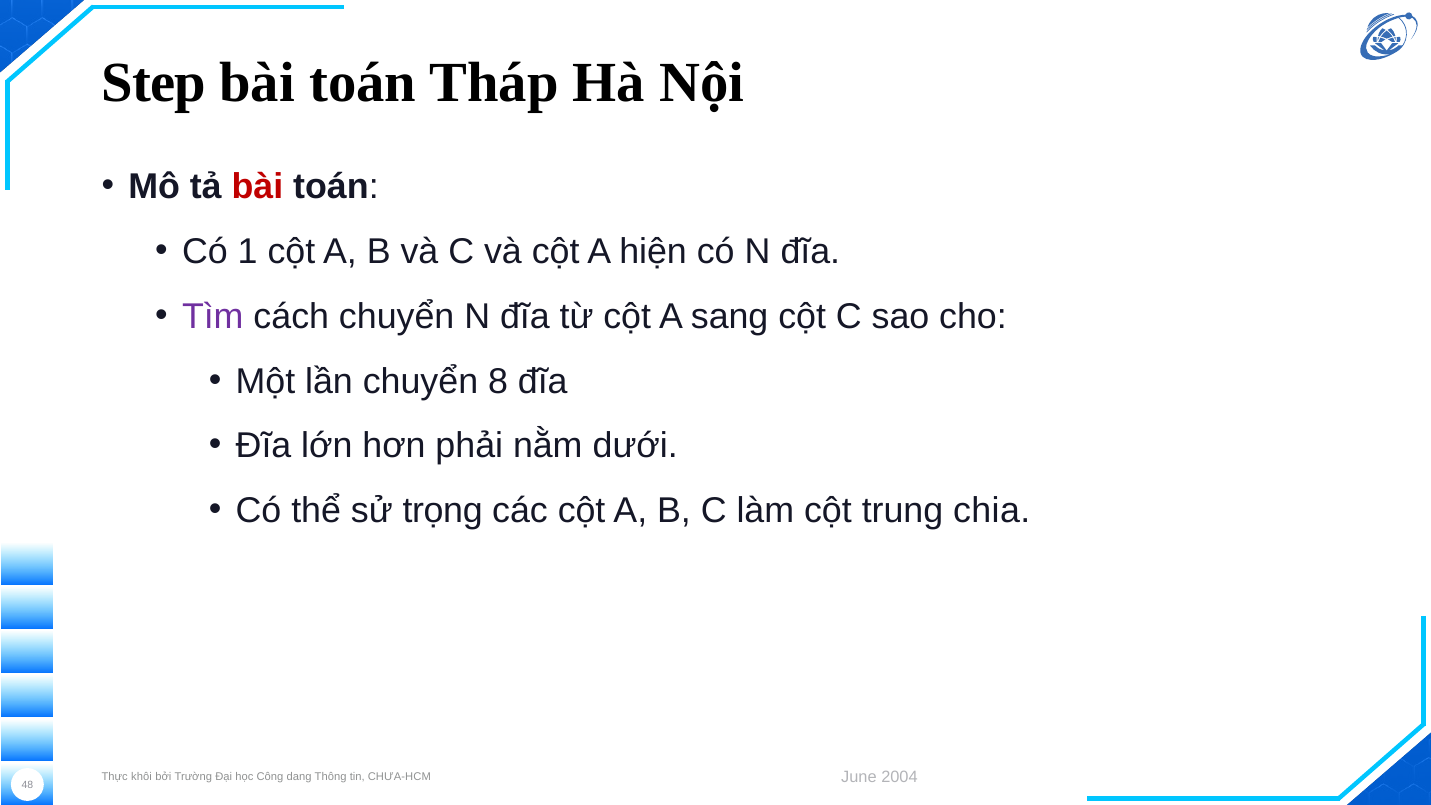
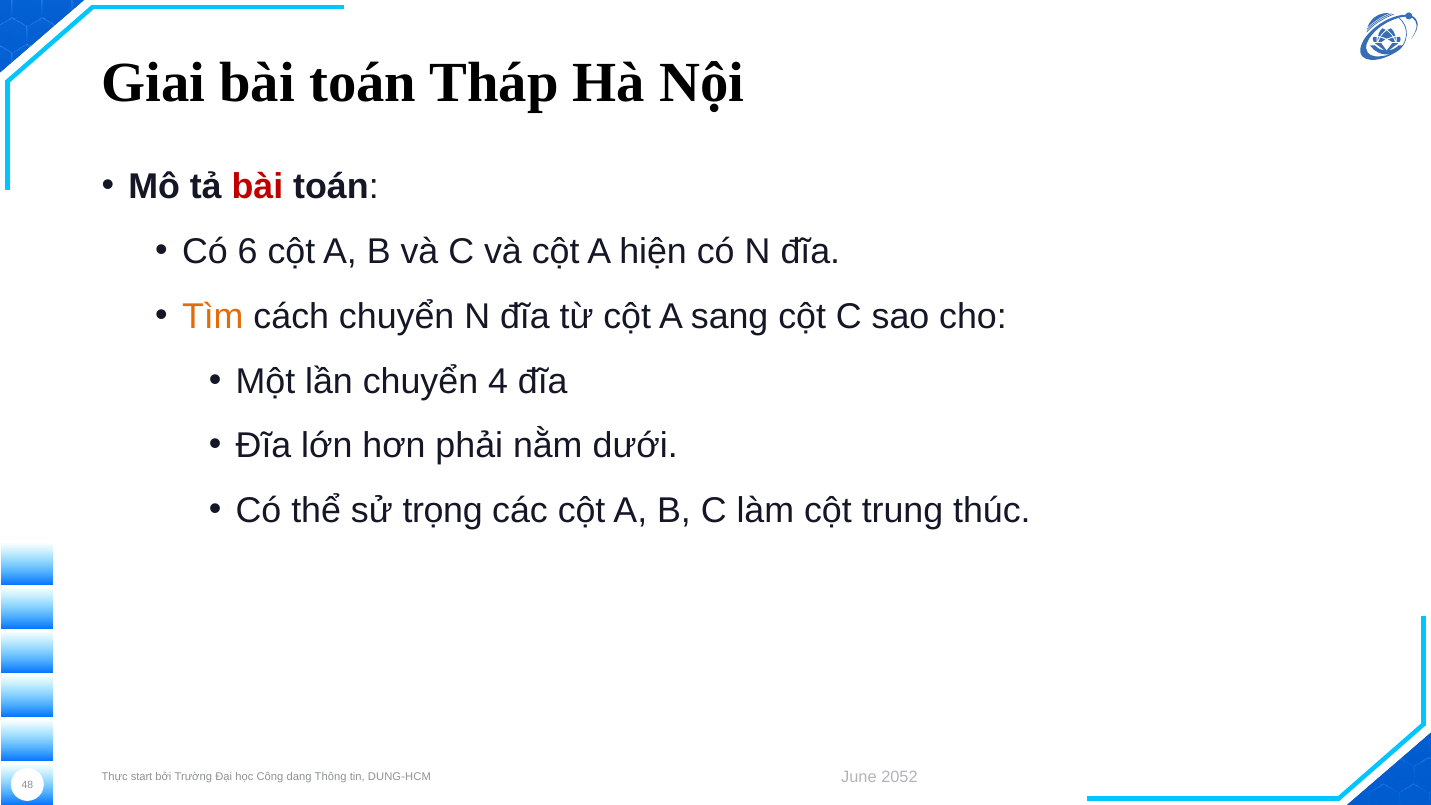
Step: Step -> Giai (153, 83)
1: 1 -> 6 (248, 252)
Tìm colour: purple -> orange (213, 316)
8: 8 -> 4 (498, 381)
chia: chia -> thúc (992, 511)
khôi: khôi -> start (142, 776)
CHƯA-HCM: CHƯA-HCM -> DUNG-HCM (399, 776)
2004: 2004 -> 2052 (899, 777)
